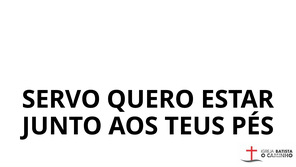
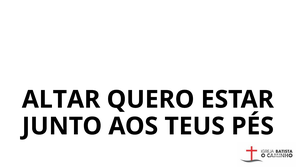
SERVO: SERVO -> ALTAR (61, 99)
